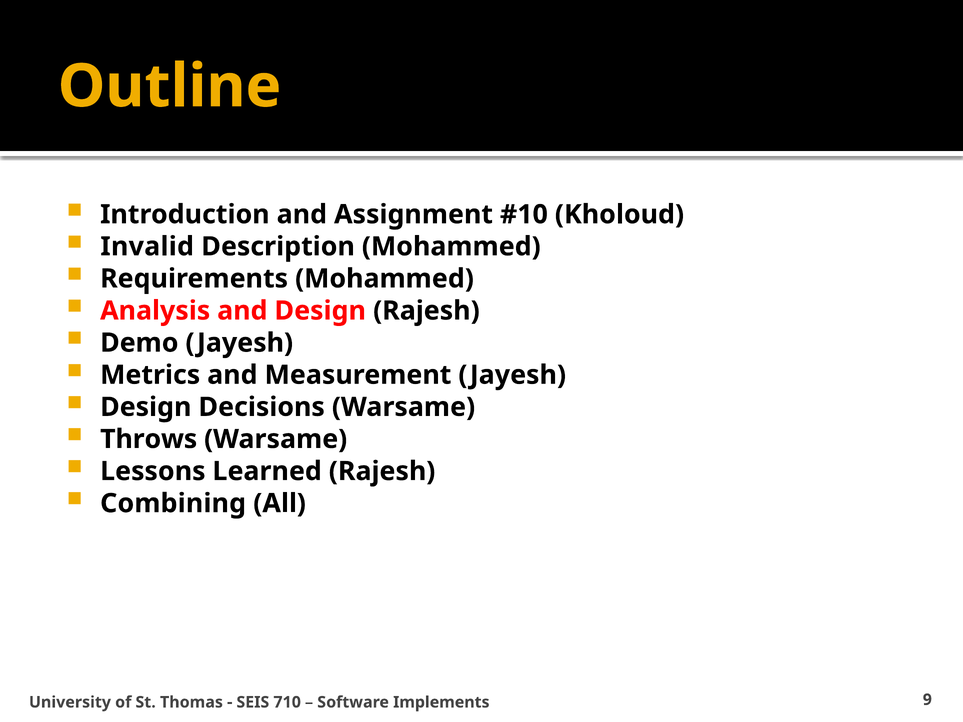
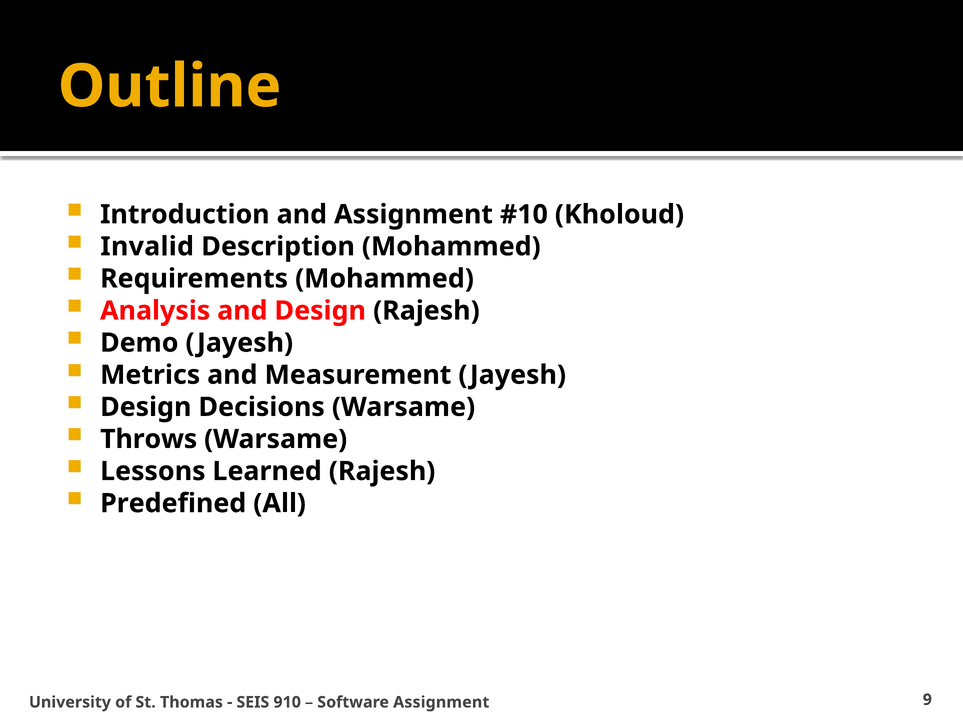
Combining: Combining -> Predefined (173, 504)
710: 710 -> 910 (287, 702)
Software Implements: Implements -> Assignment (441, 702)
